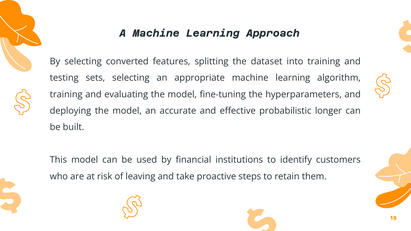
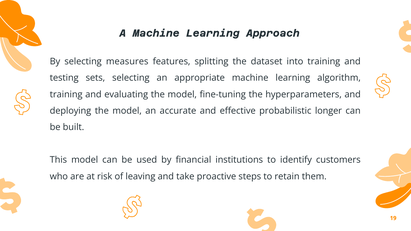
converted: converted -> measures (127, 62)
